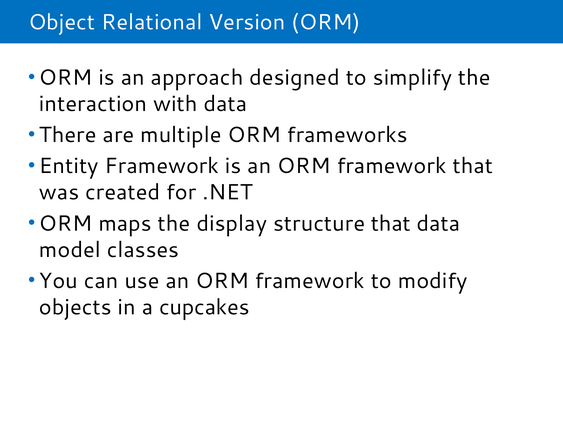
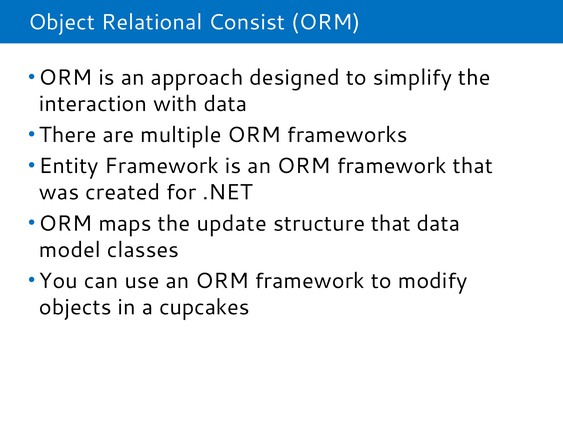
Version: Version -> Consist (247, 22)
display: display -> update (232, 223)
